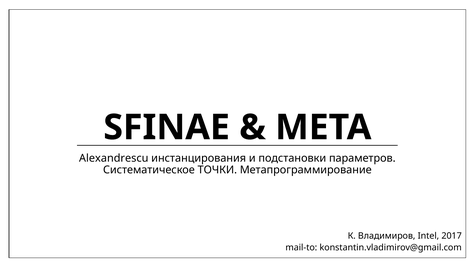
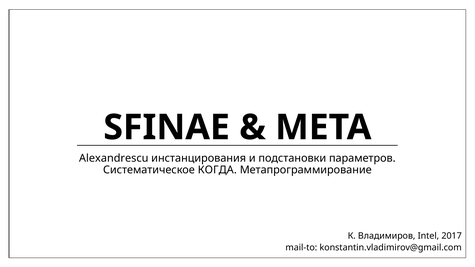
ТОЧКИ: ТОЧКИ -> КОГДА (217, 170)
